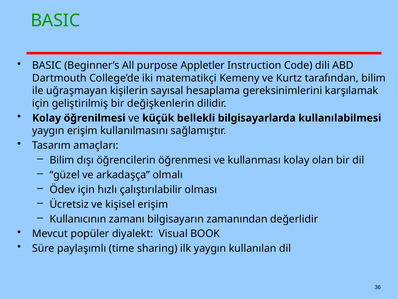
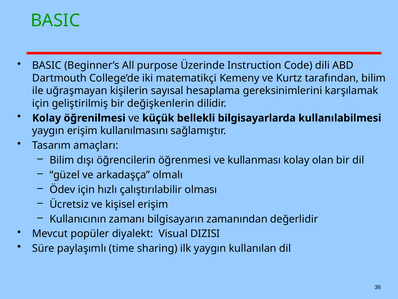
Appletler: Appletler -> Üzerinde (203, 65)
BOOK: BOOK -> DIZISI (205, 233)
